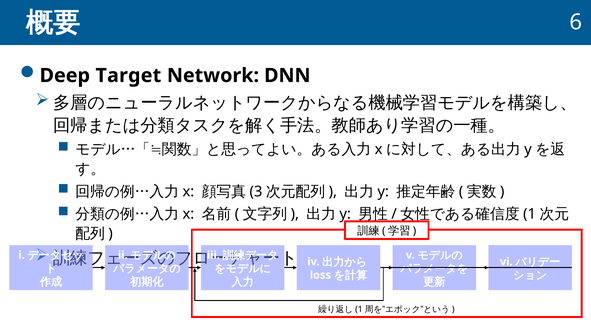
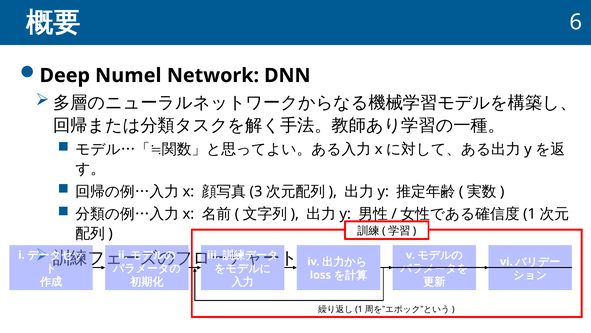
Target: Target -> Numel (128, 75)
